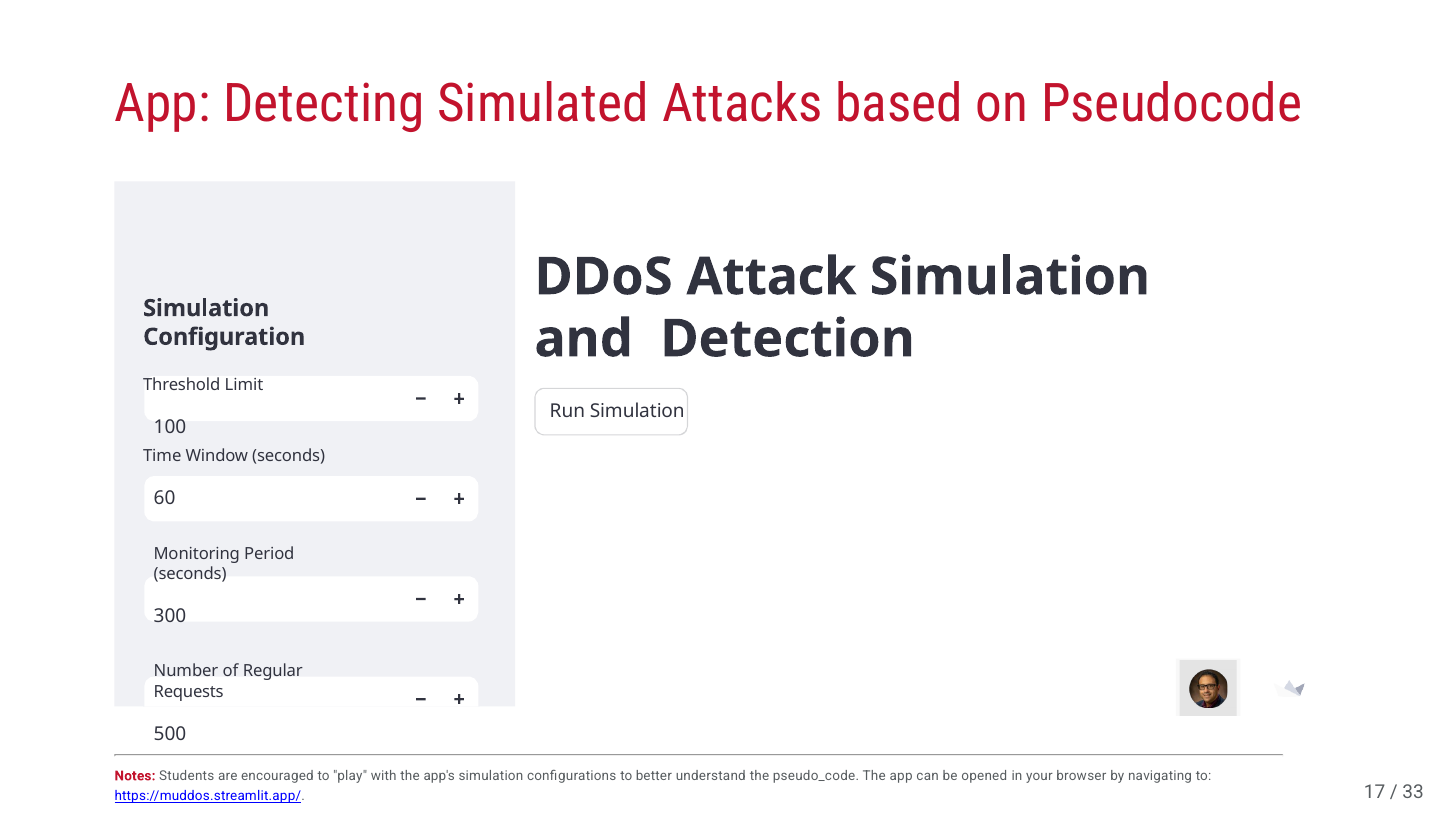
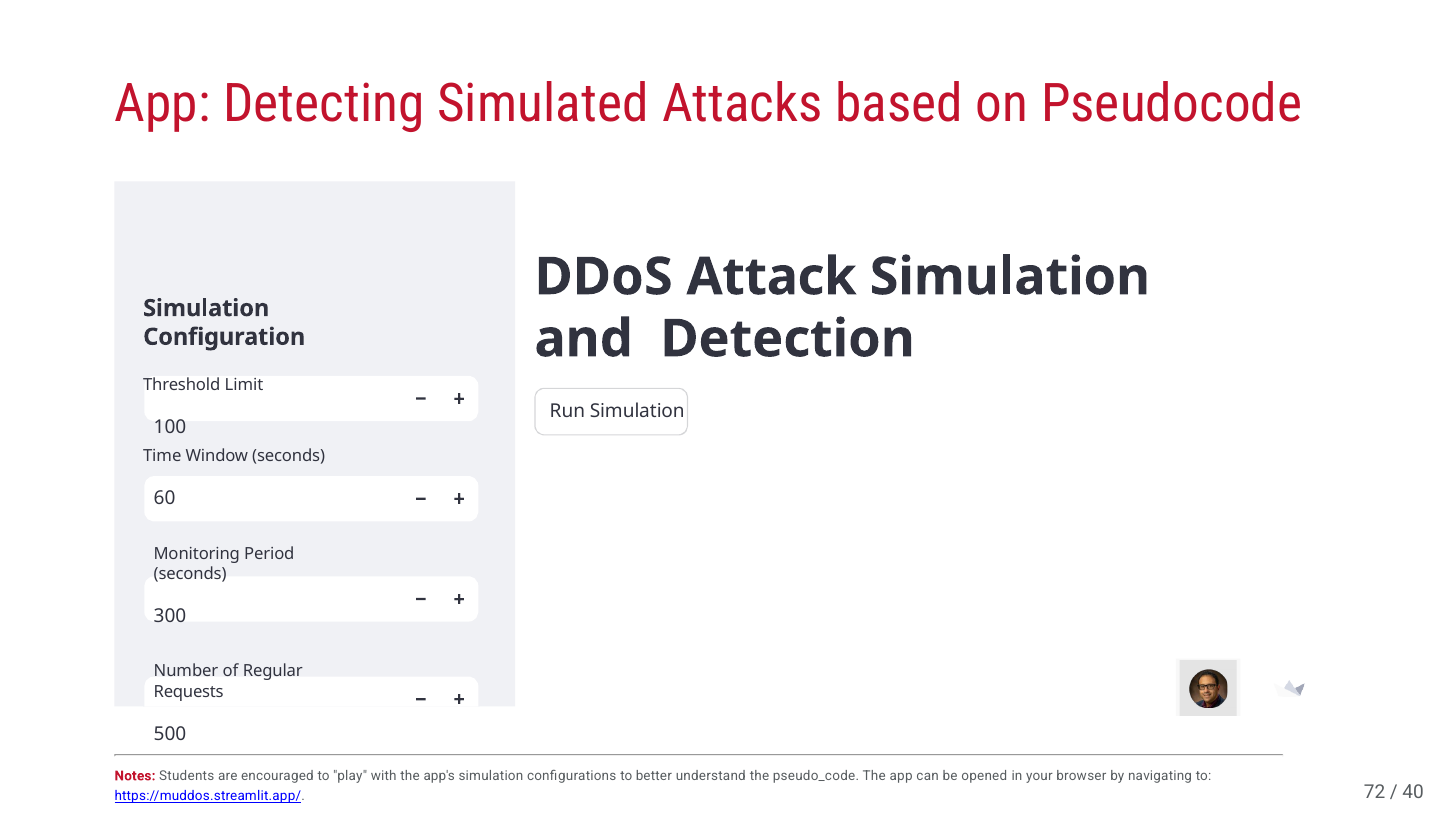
17: 17 -> 72 (1375, 792)
33: 33 -> 40 (1413, 792)
